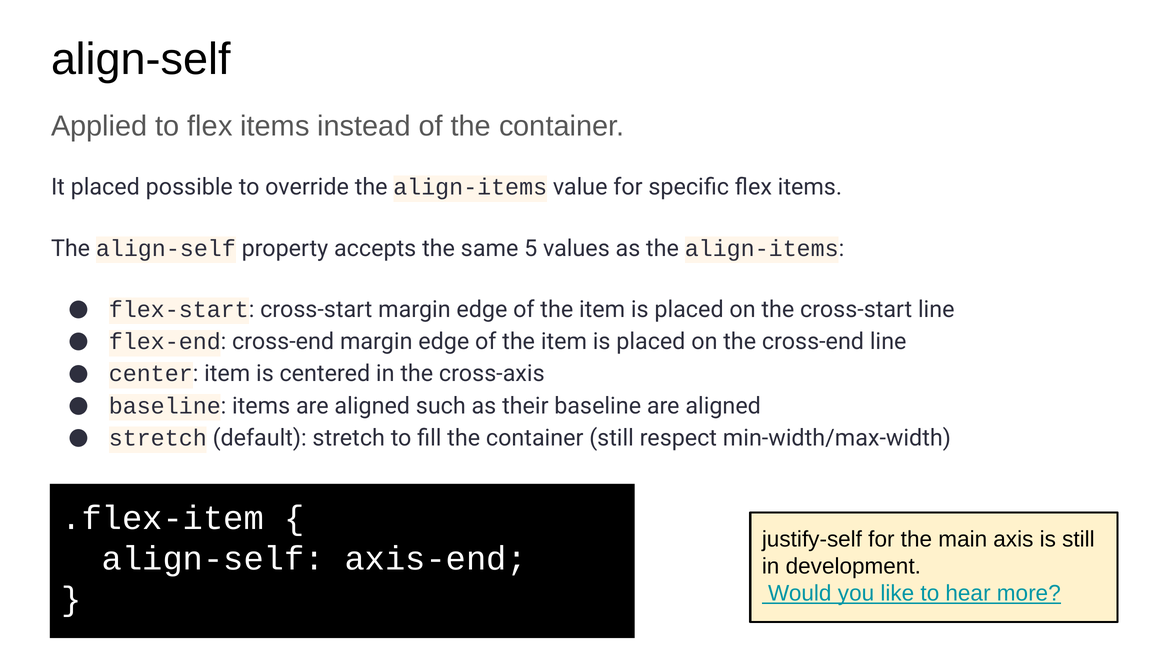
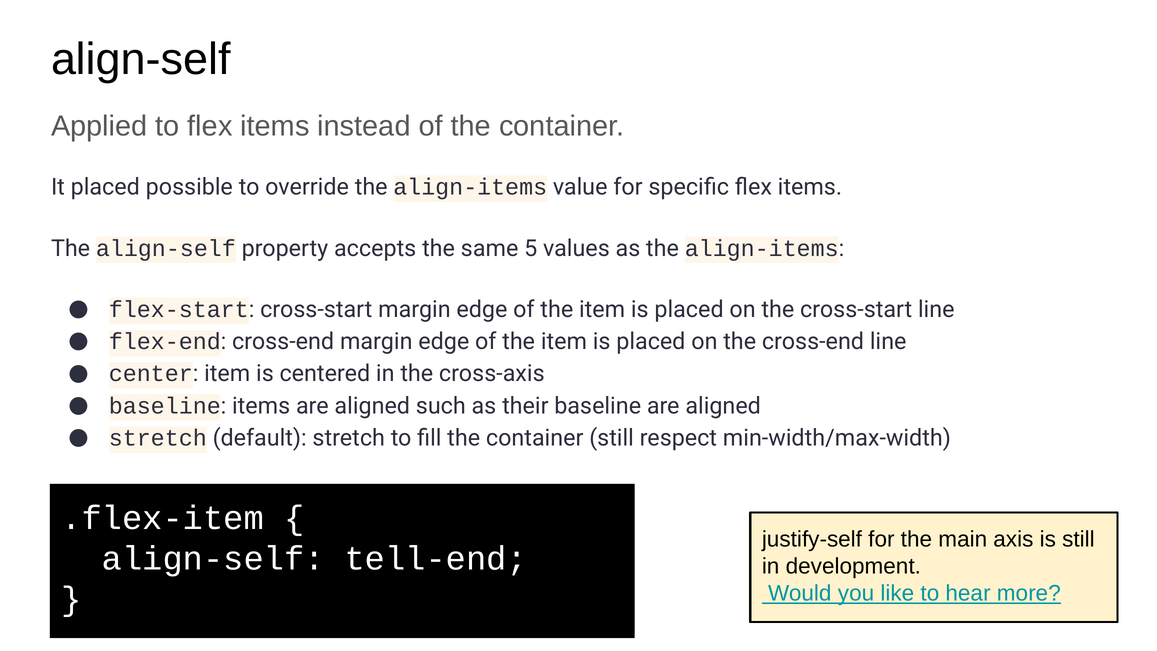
axis-end: axis-end -> tell-end (436, 558)
